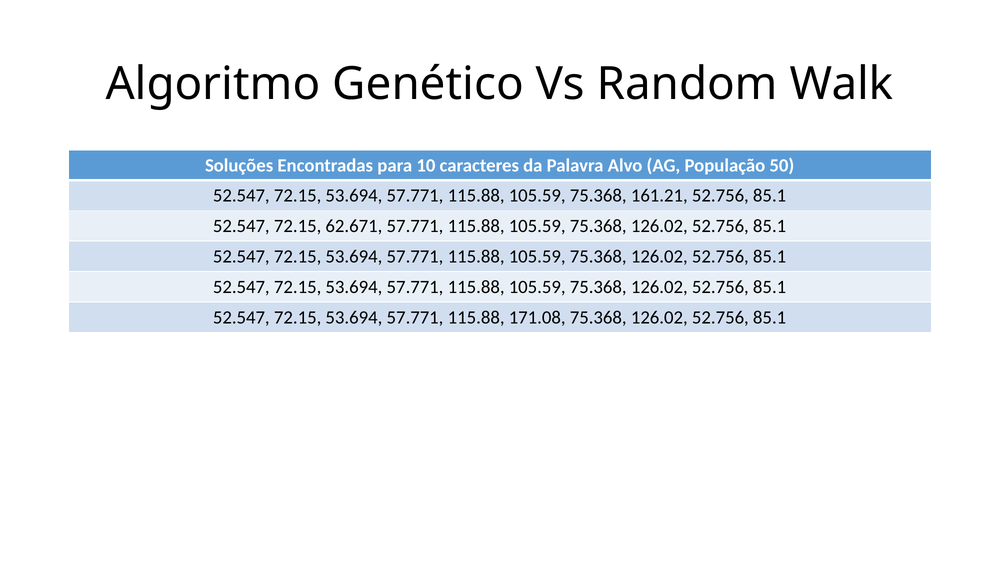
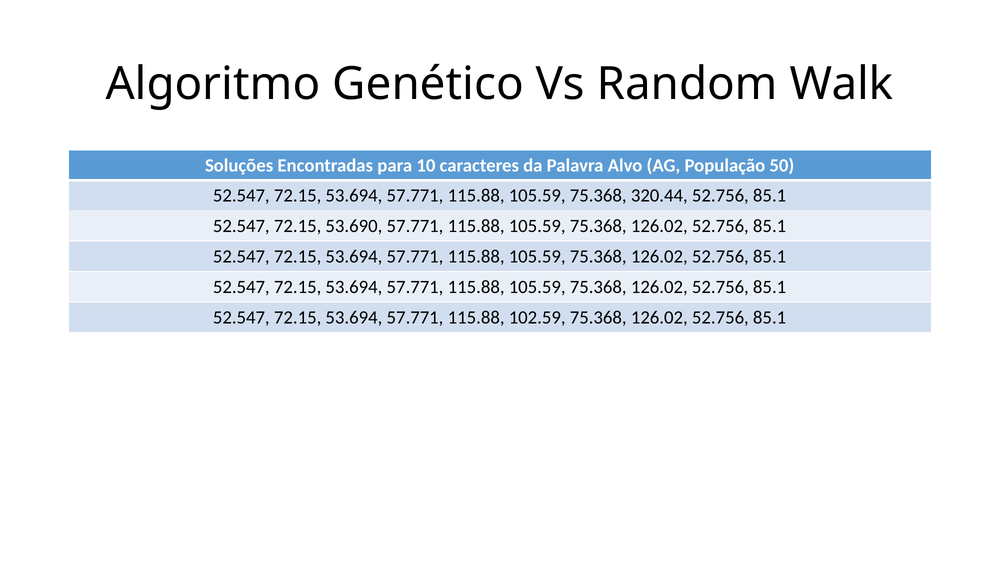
161.21: 161.21 -> 320.44 (659, 196)
62.671: 62.671 -> 53.690 (354, 226)
171.08: 171.08 -> 102.59 (537, 317)
